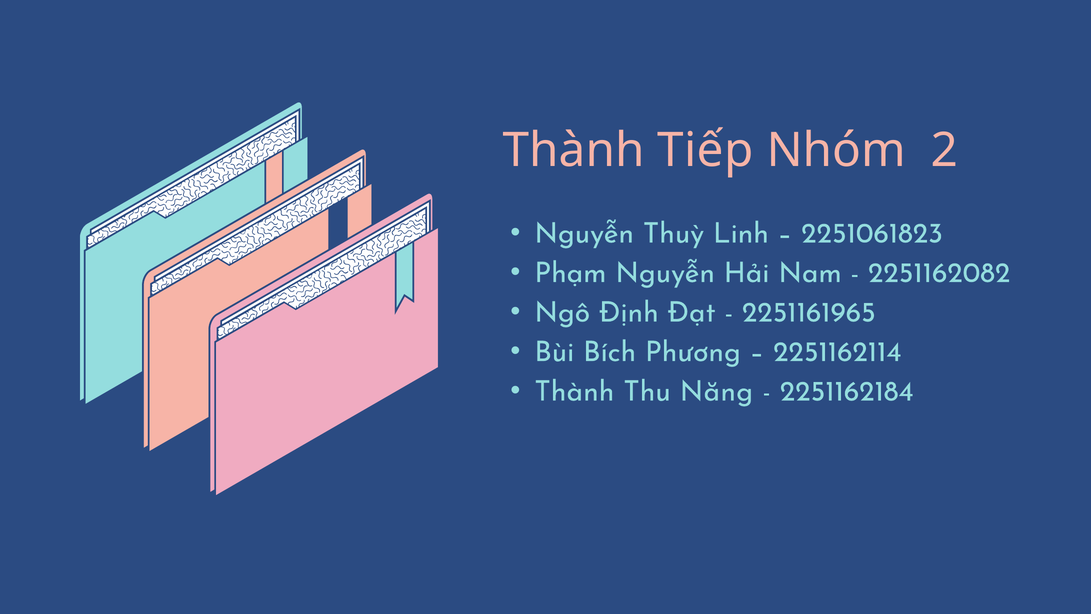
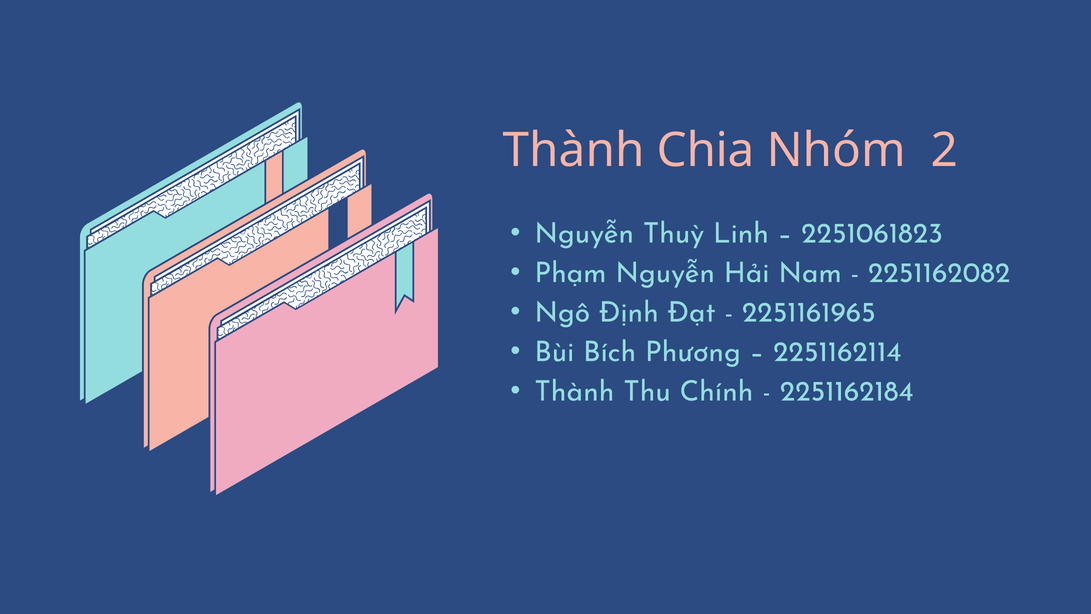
Tiếp: Tiếp -> Chia (706, 151)
Năng: Năng -> Chính (716, 391)
